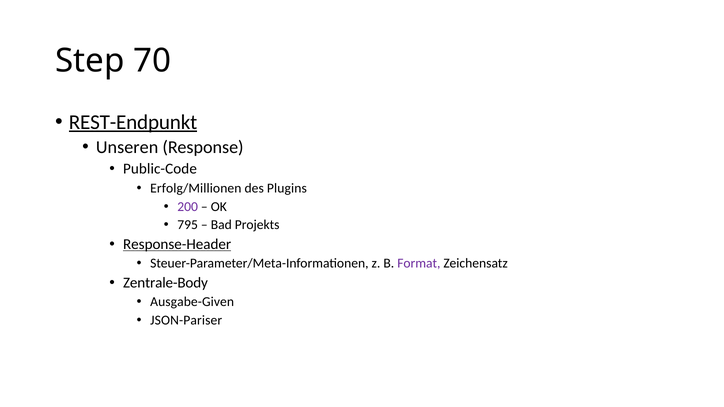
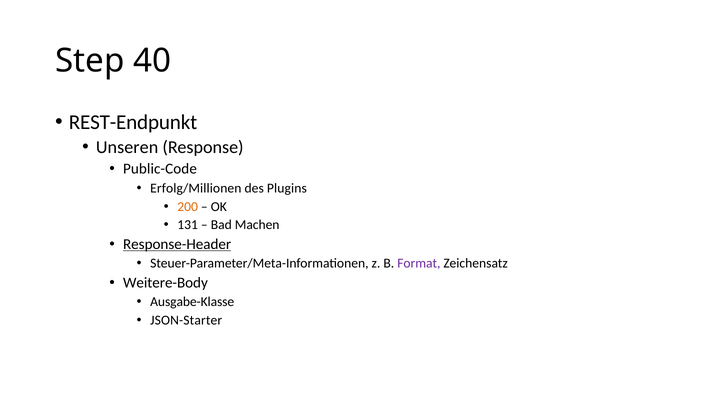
70: 70 -> 40 (152, 61)
REST-Endpunkt underline: present -> none (133, 122)
200 colour: purple -> orange (188, 207)
795: 795 -> 131 (188, 225)
Projekts: Projekts -> Machen (257, 225)
Zentrale-Body: Zentrale-Body -> Weitere-Body (165, 283)
Ausgabe-Given: Ausgabe-Given -> Ausgabe-Klasse (192, 302)
JSON-Pariser: JSON-Pariser -> JSON-Starter (186, 321)
